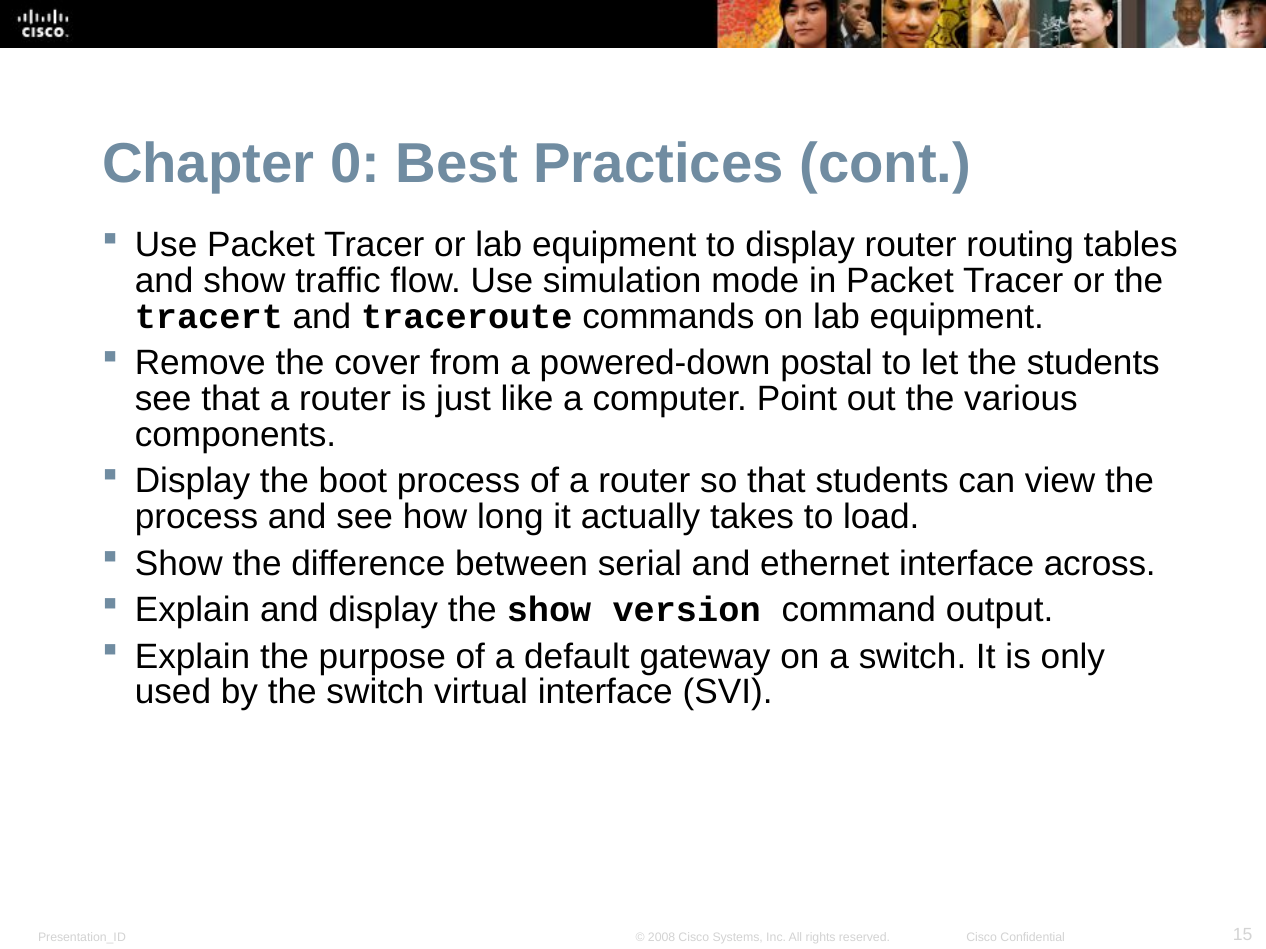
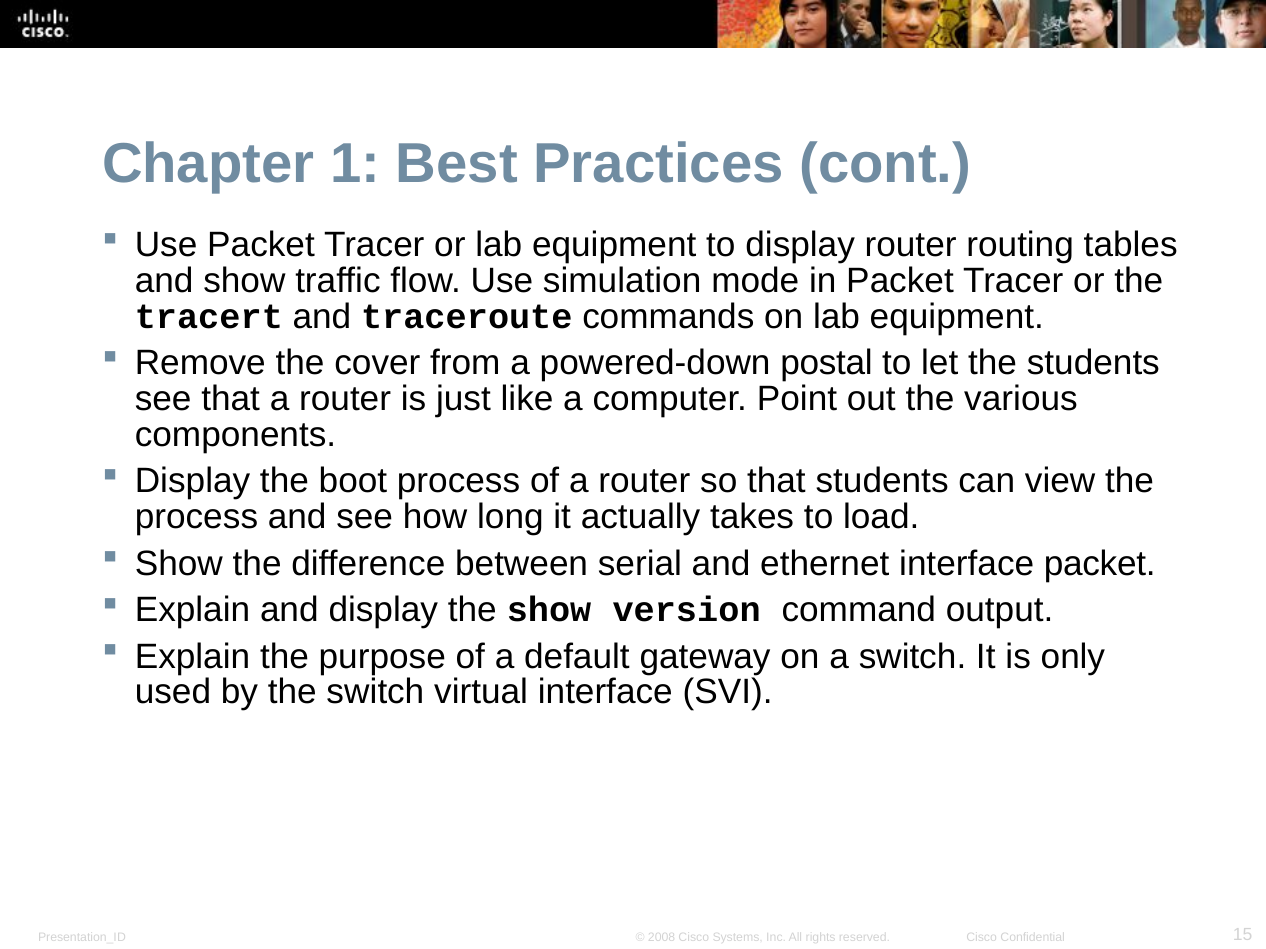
0: 0 -> 1 (355, 164)
interface across: across -> packet (1100, 564)
